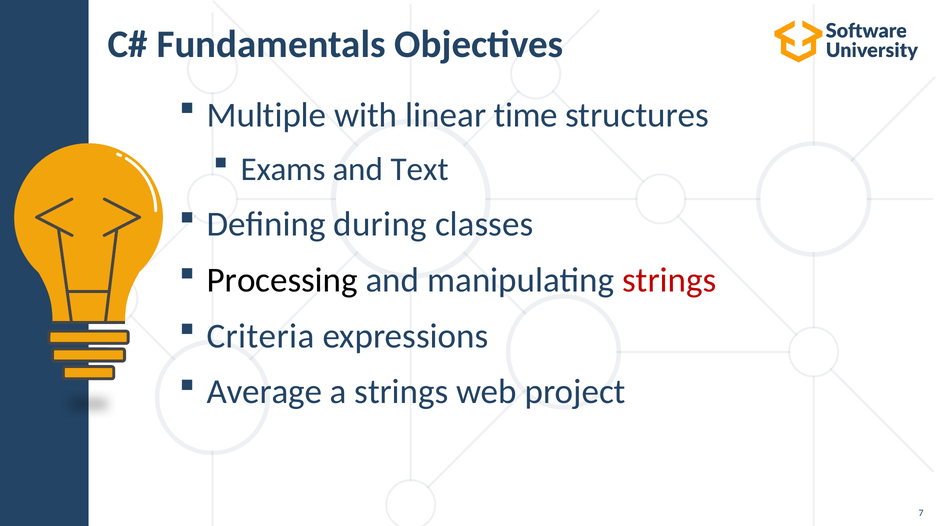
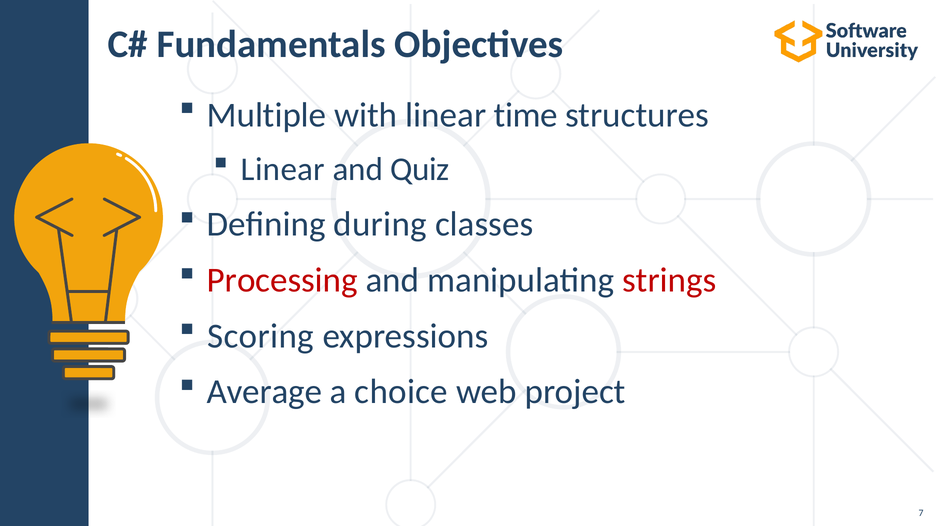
Exams: Exams -> Linear (283, 170)
Text: Text -> Quiz (420, 170)
Processing colour: black -> red (282, 280)
Criteria: Criteria -> Scoring (261, 336)
а strings: strings -> choice (401, 392)
